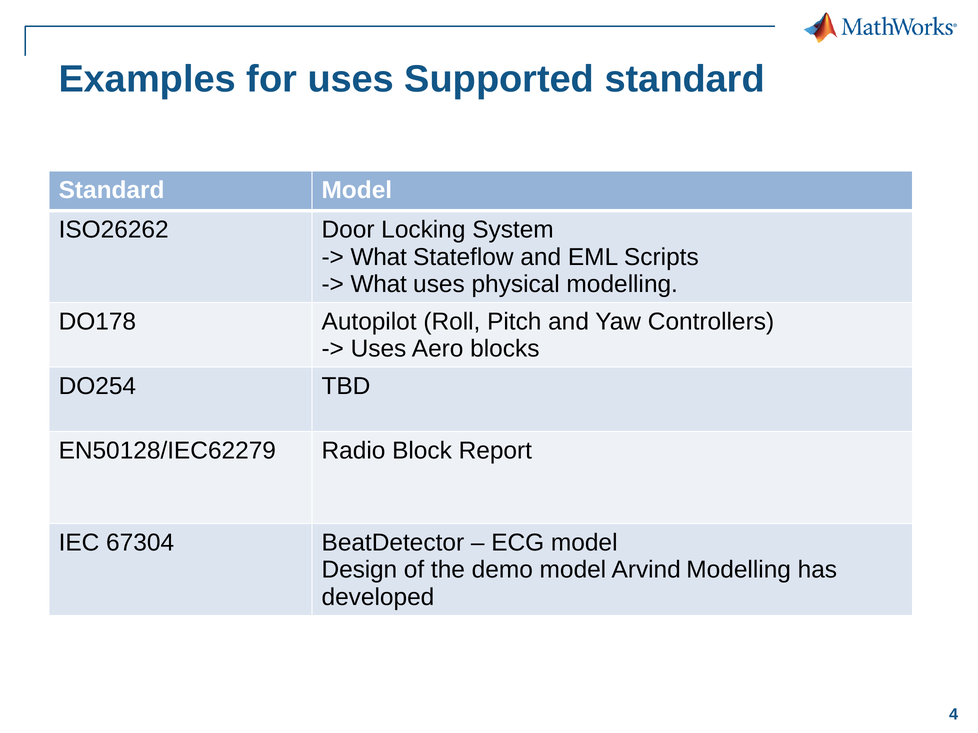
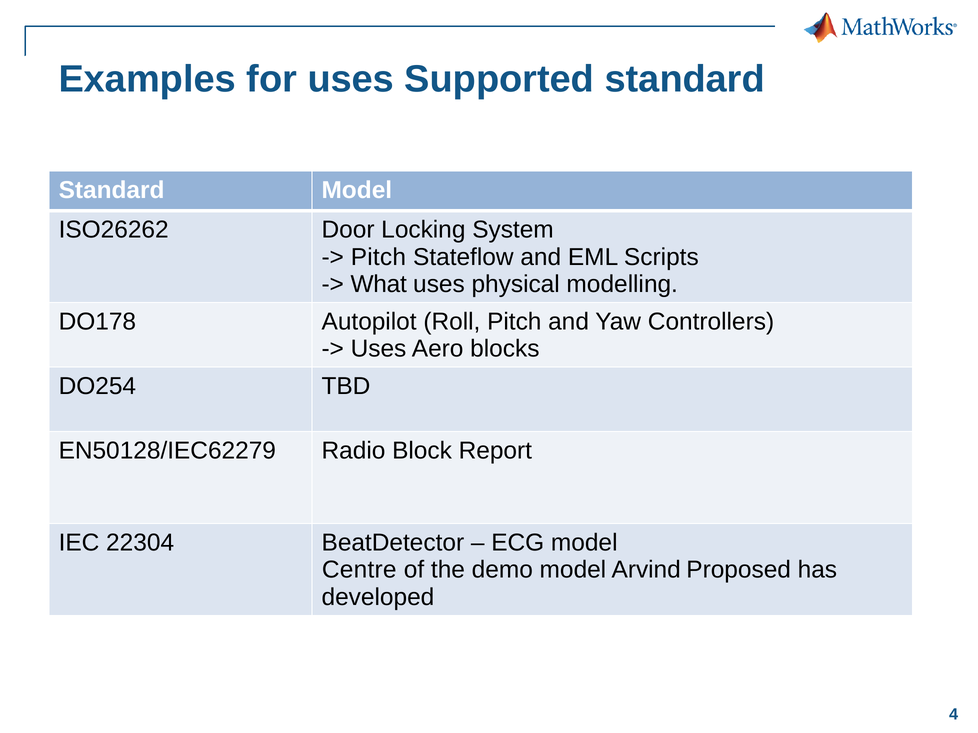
What: What -> Pitch (378, 257)
67304: 67304 -> 22304 (140, 543)
Design: Design -> Centre (359, 570)
Arvind Modelling: Modelling -> Proposed (739, 570)
